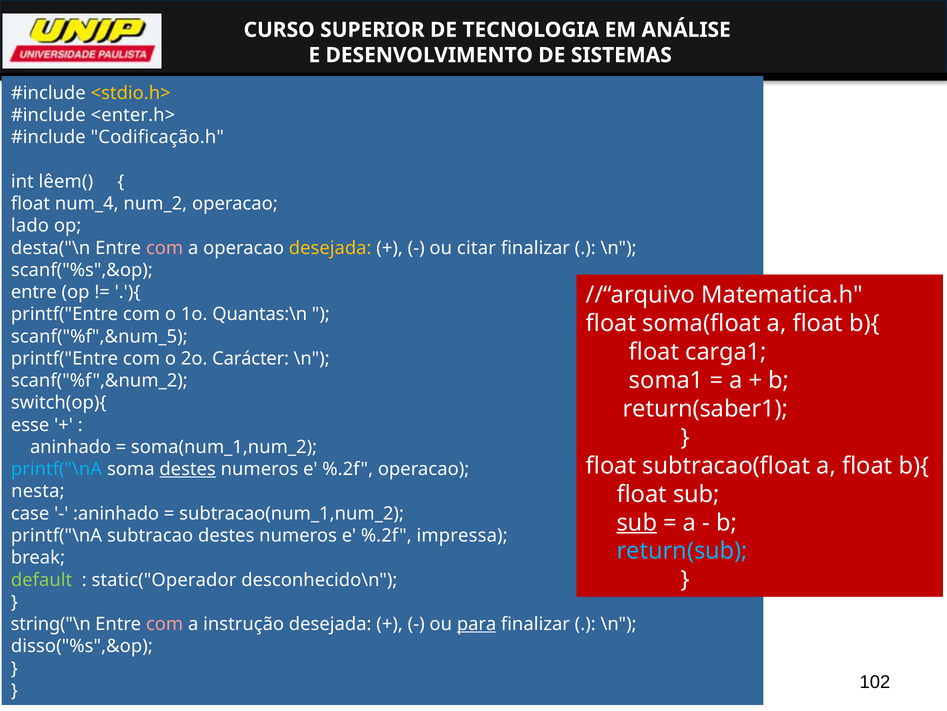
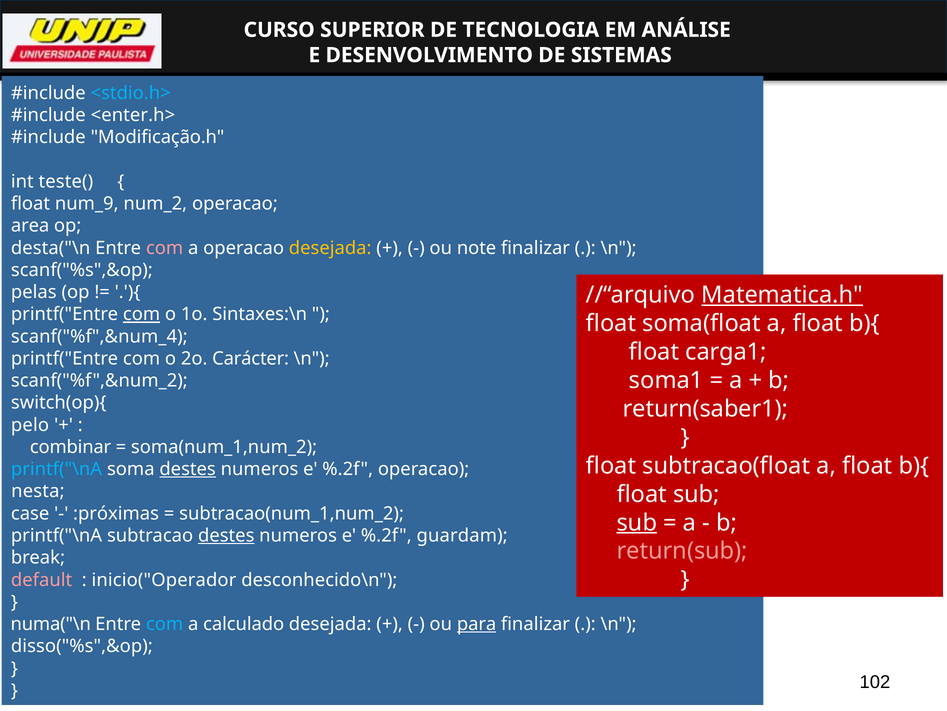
<stdio.h> colour: yellow -> light blue (131, 93)
Codificação.h: Codificação.h -> Modificação.h (157, 137)
lêem(: lêem( -> teste( (66, 181)
num_4: num_4 -> num_9 (87, 203)
lado: lado -> area (30, 226)
citar: citar -> note (477, 248)
entre: entre -> pelas (34, 292)
Matematica.h underline: none -> present (782, 295)
com underline: none -> present (142, 314)
Quantas:\n: Quantas:\n -> Sintaxes:\n (260, 314)
scanf("%f",&num_5: scanf("%f",&num_5 -> scanf("%f",&num_4 (99, 336)
esse: esse -> pelo (30, 425)
aninhado: aninhado -> combinar (71, 447)
:aninhado: :aninhado -> :próximas (116, 513)
destes underline: none -> present (226, 535)
impressa: impressa -> guardam (462, 535)
return(sub colour: light blue -> pink (682, 551)
default colour: light green -> pink (42, 579)
static("Operador: static("Operador -> inicio("Operador (164, 579)
string("\n: string("\n -> numa("\n (51, 624)
com colour: pink -> light blue (165, 624)
instrução: instrução -> calculado (244, 624)
